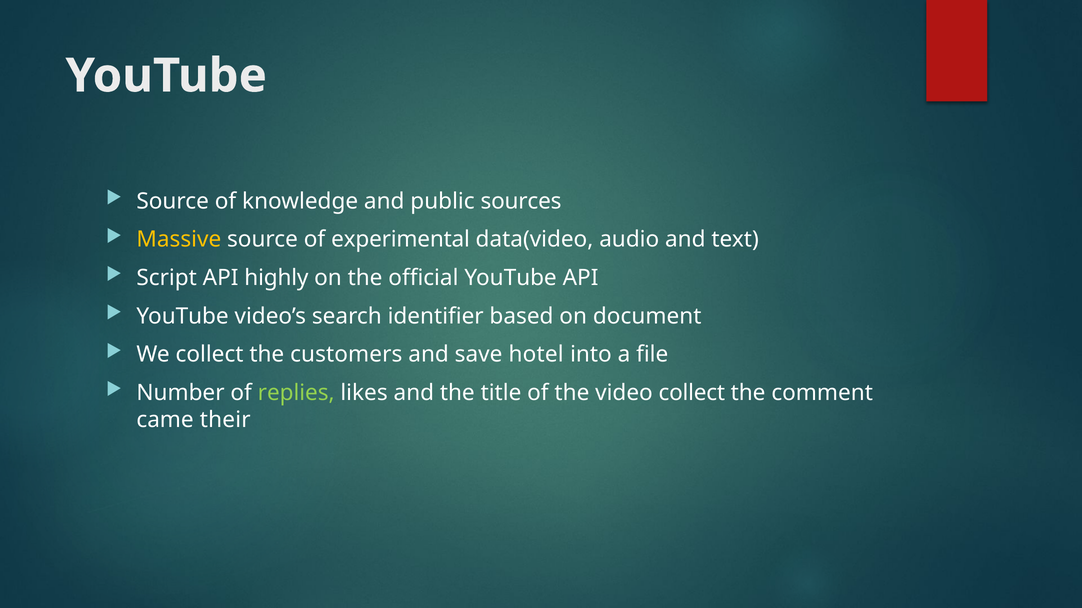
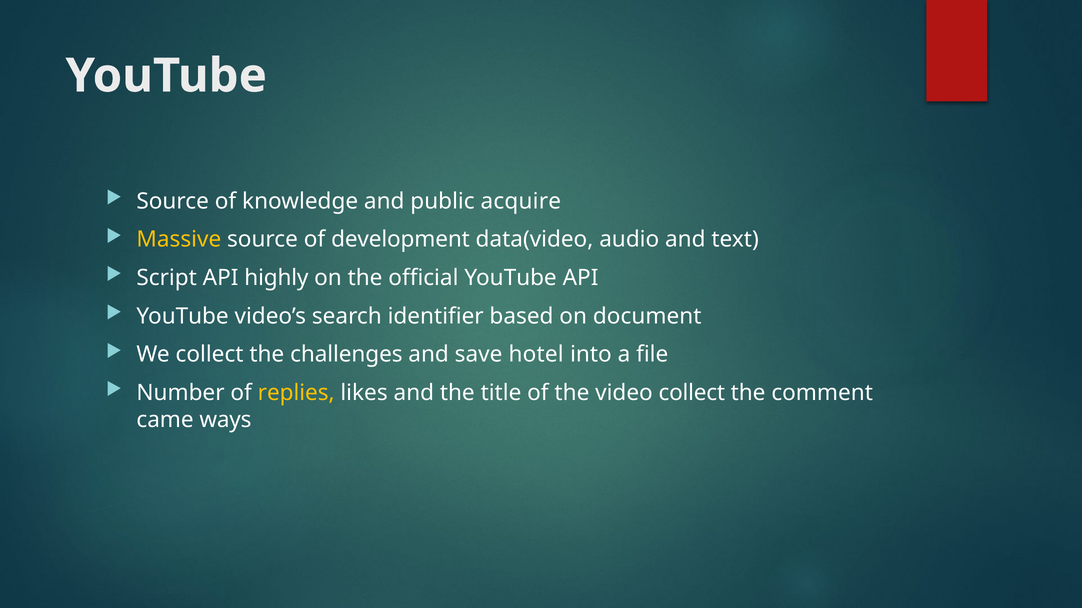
sources: sources -> acquire (521, 201)
experimental: experimental -> development (401, 240)
customers: customers -> challenges (346, 355)
replies colour: light green -> yellow (296, 393)
their: their -> ways (225, 420)
